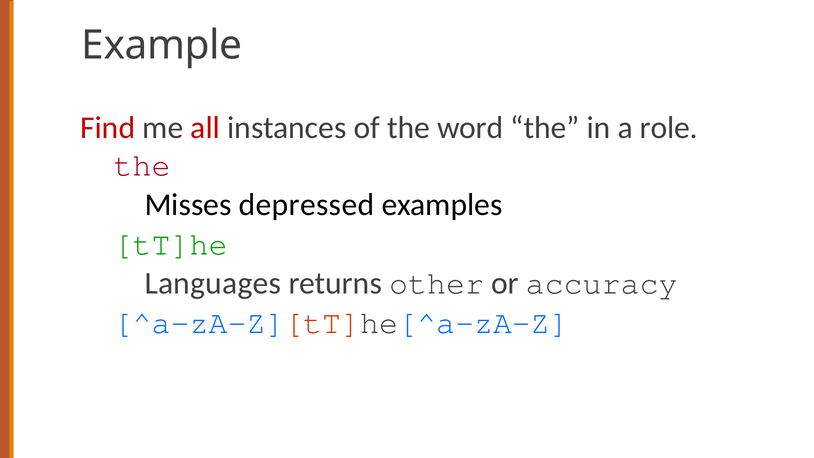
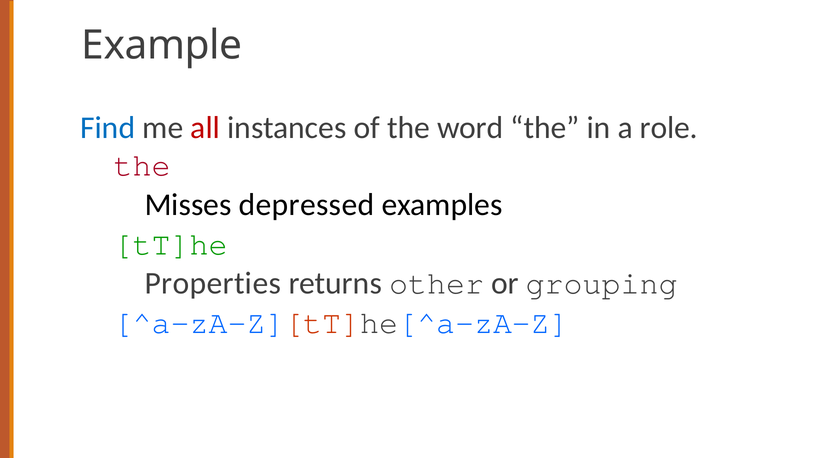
Find colour: red -> blue (108, 128)
Languages: Languages -> Properties (213, 283)
accuracy: accuracy -> grouping (602, 283)
